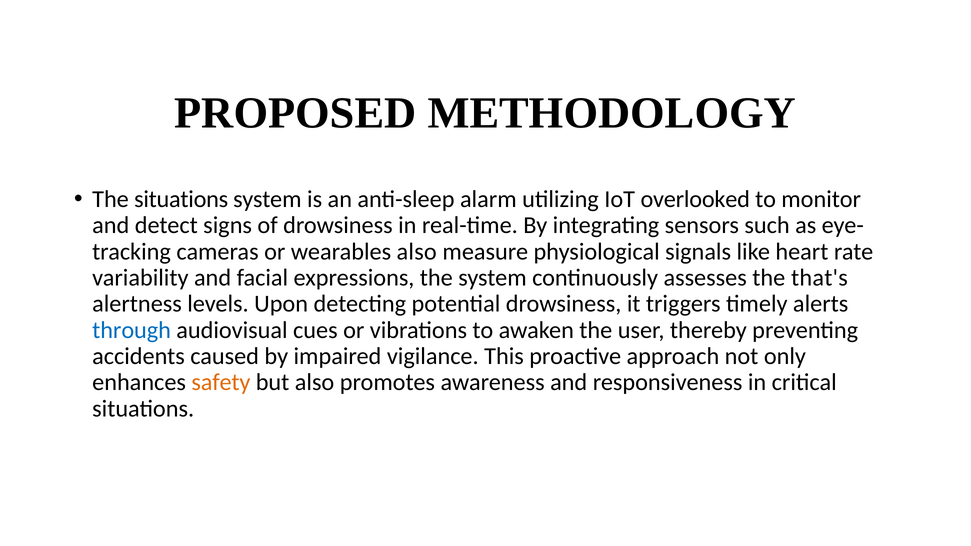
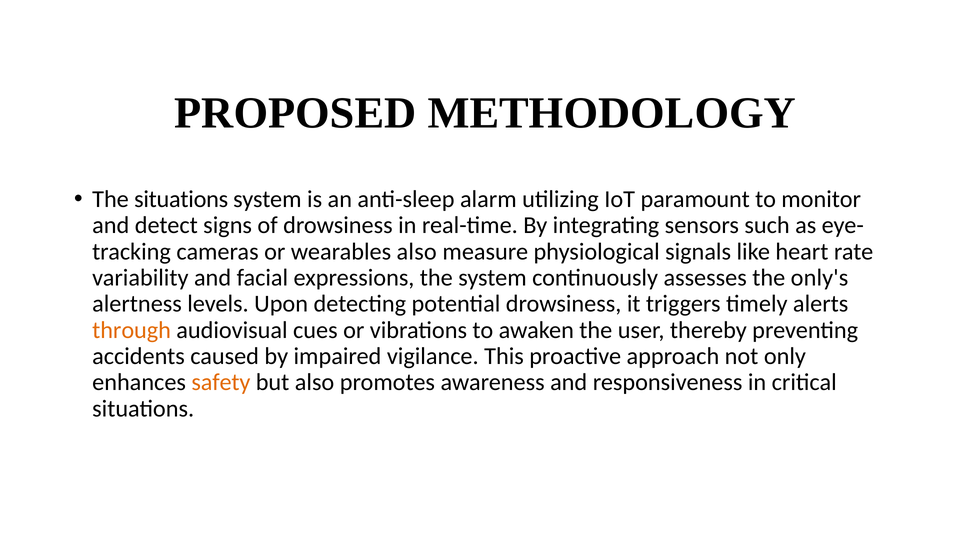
overlooked: overlooked -> paramount (695, 199)
that's: that's -> only's (820, 278)
through colour: blue -> orange (132, 330)
